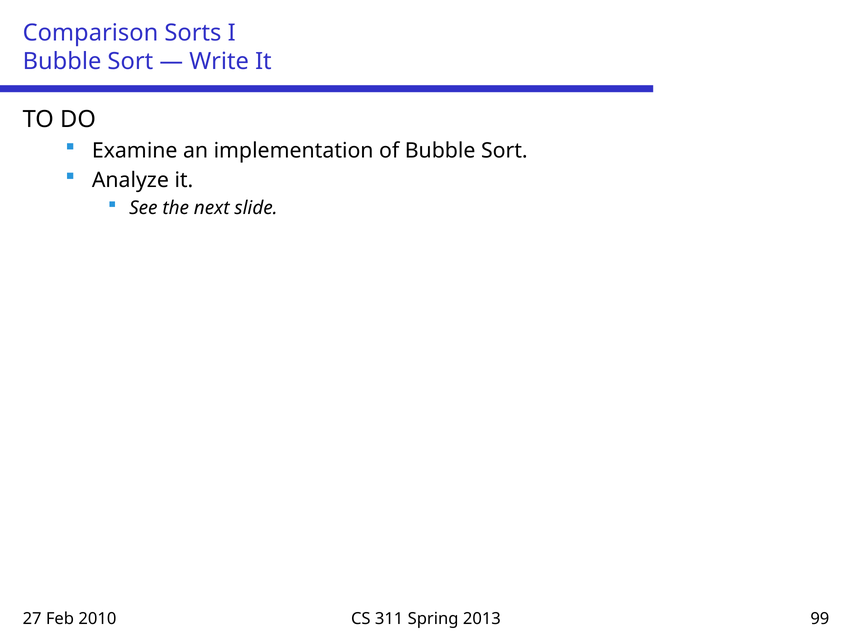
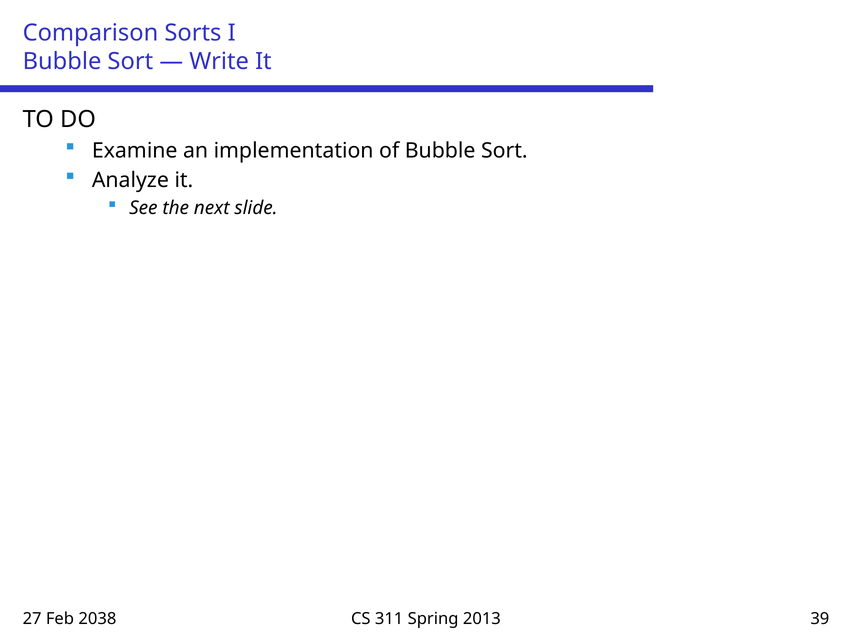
2010: 2010 -> 2038 (97, 619)
99: 99 -> 39 (820, 619)
